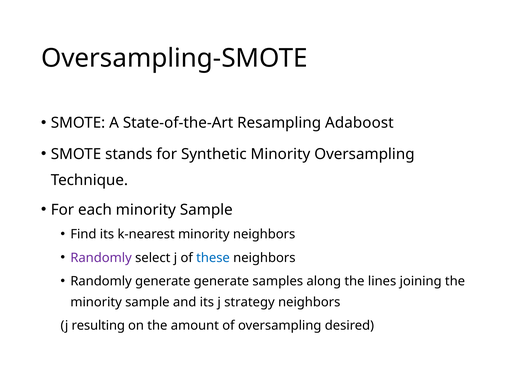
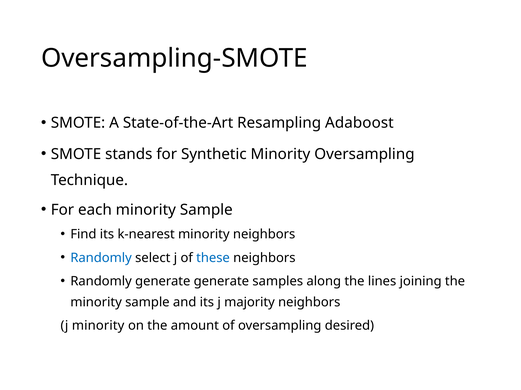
Randomly colour: purple -> blue (101, 258)
strategy: strategy -> majority (249, 303)
j resulting: resulting -> minority (98, 326)
